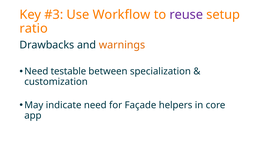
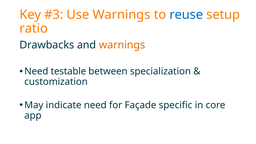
Use Workflow: Workflow -> Warnings (122, 15)
reuse colour: purple -> blue (186, 15)
helpers: helpers -> specific (176, 105)
